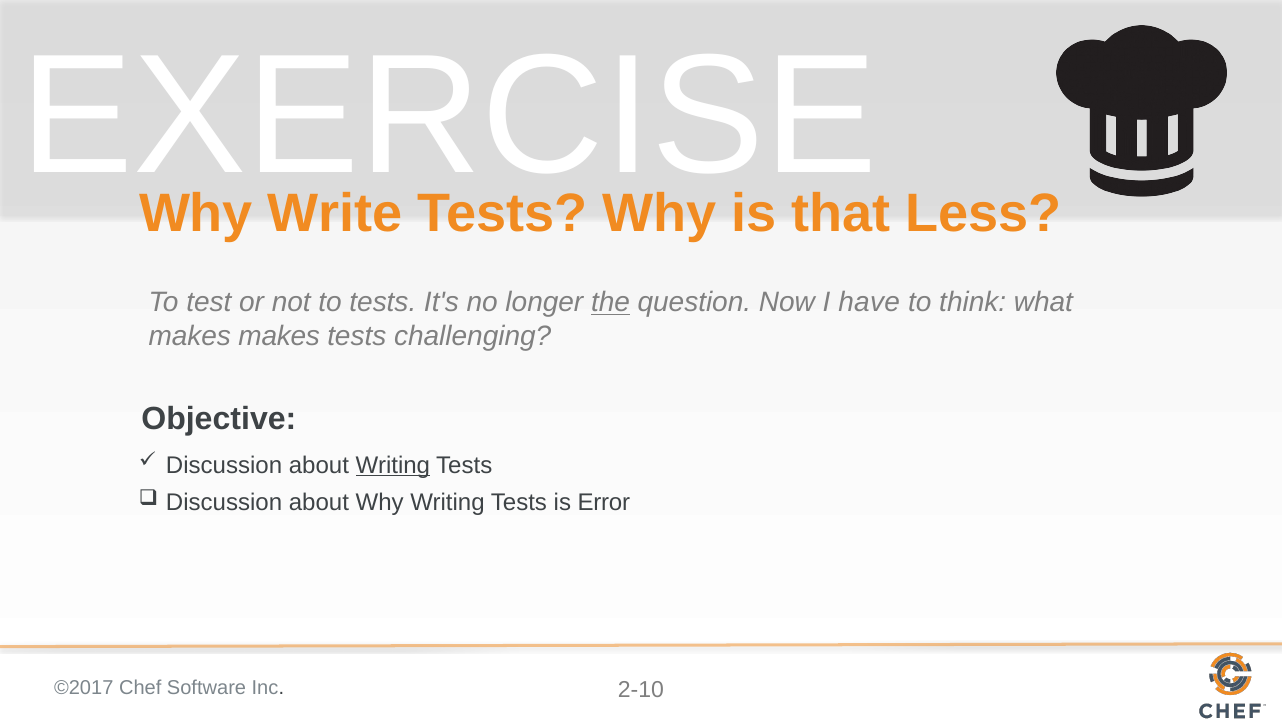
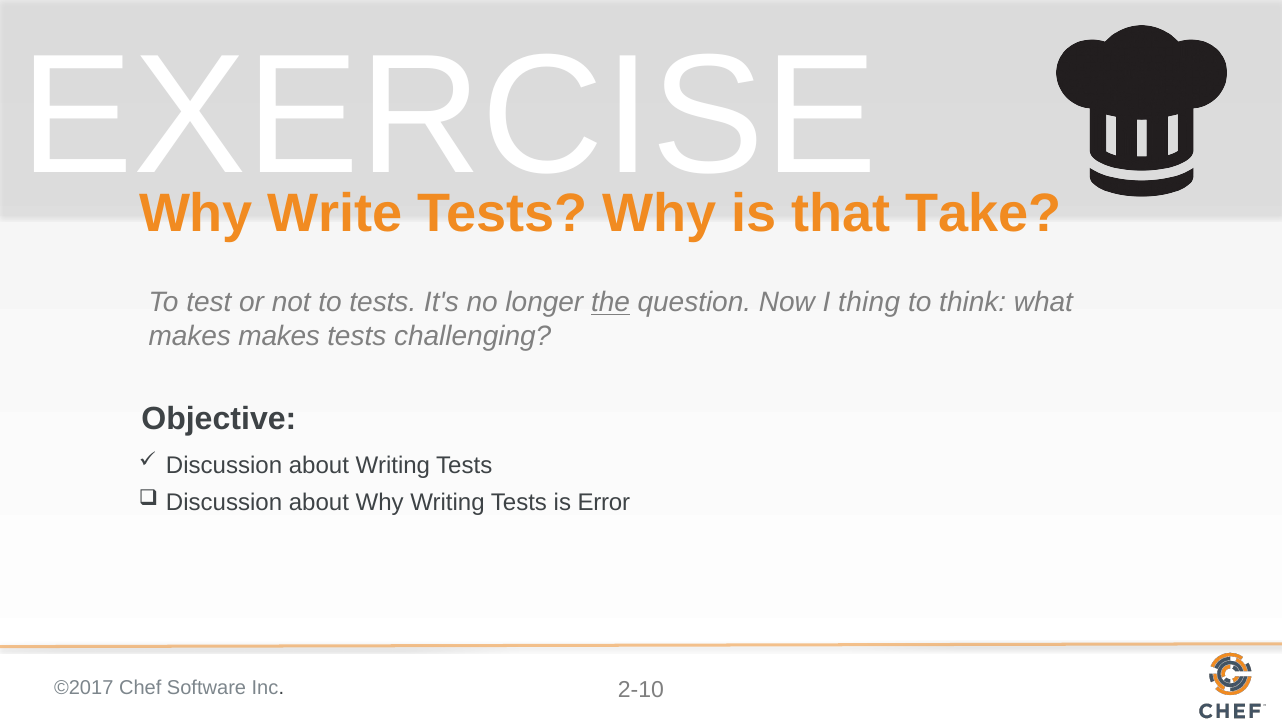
Less: Less -> Take (983, 214)
have: have -> thing (869, 303)
Writing underline: present -> none (393, 465)
